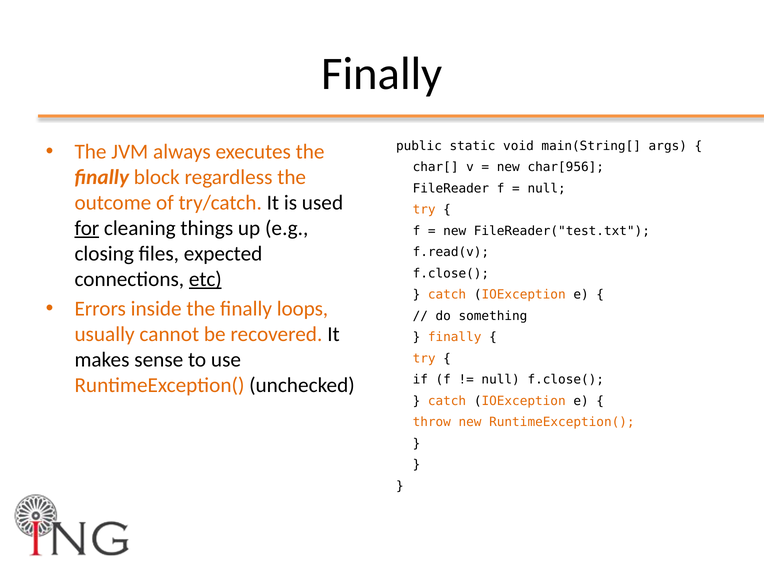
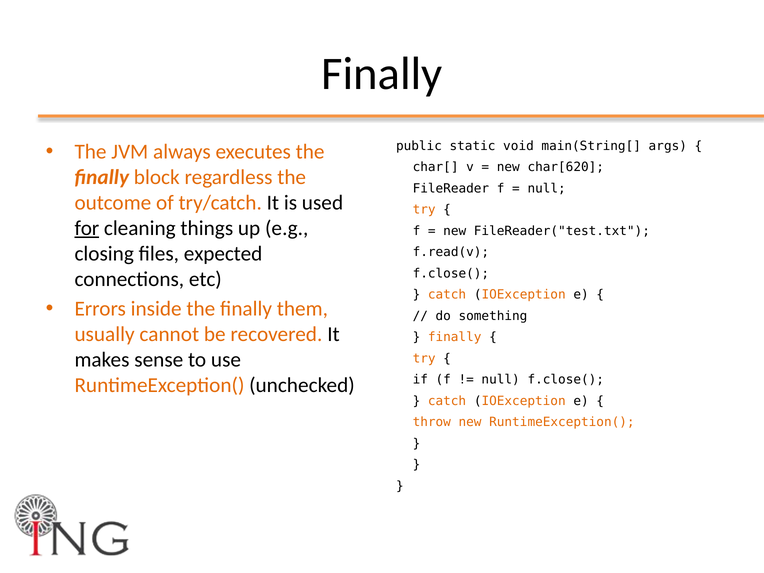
char[956: char[956 -> char[620 (566, 167)
etc underline: present -> none (205, 279)
loops: loops -> them (302, 309)
